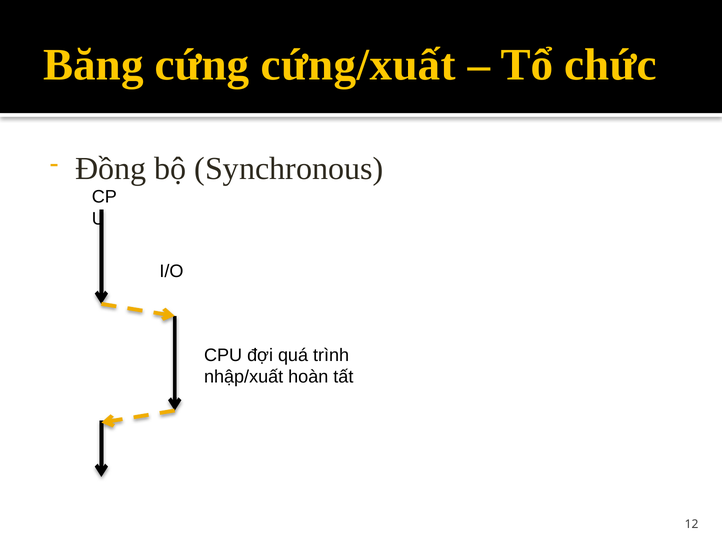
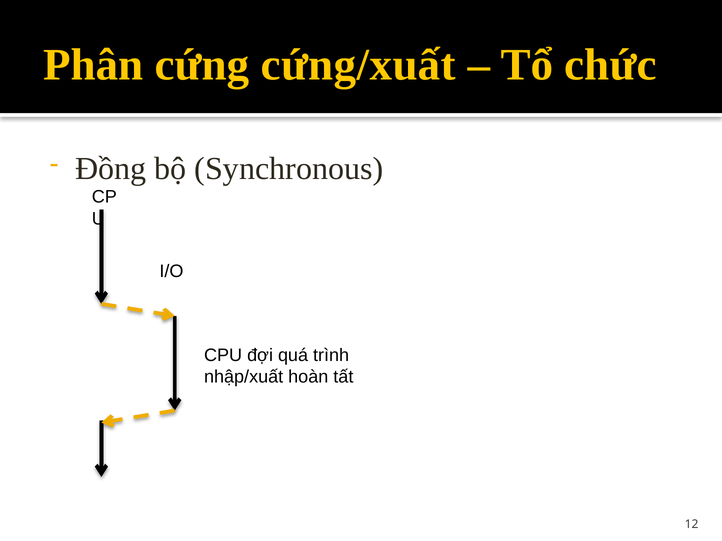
Băng: Băng -> Phân (93, 65)
